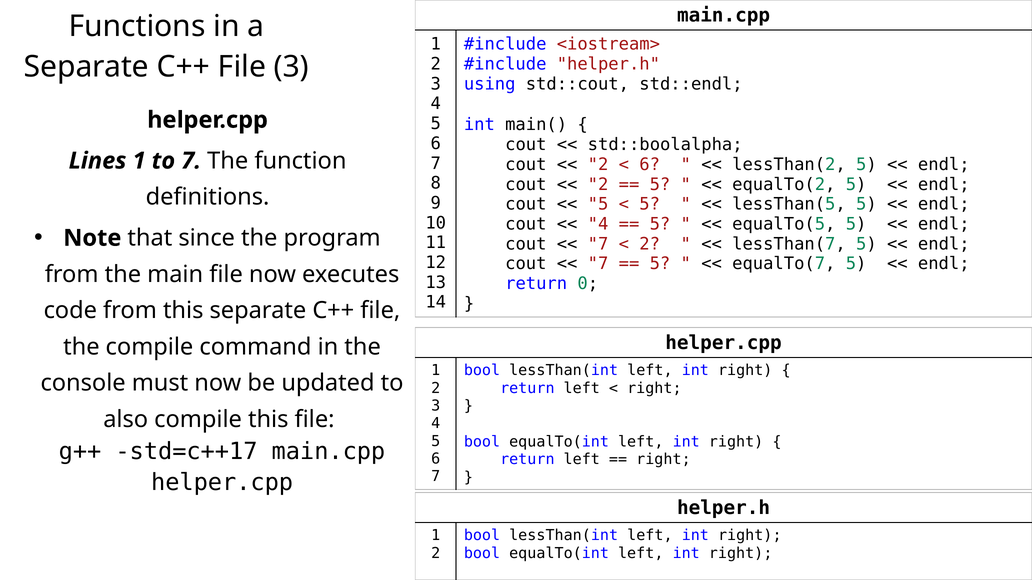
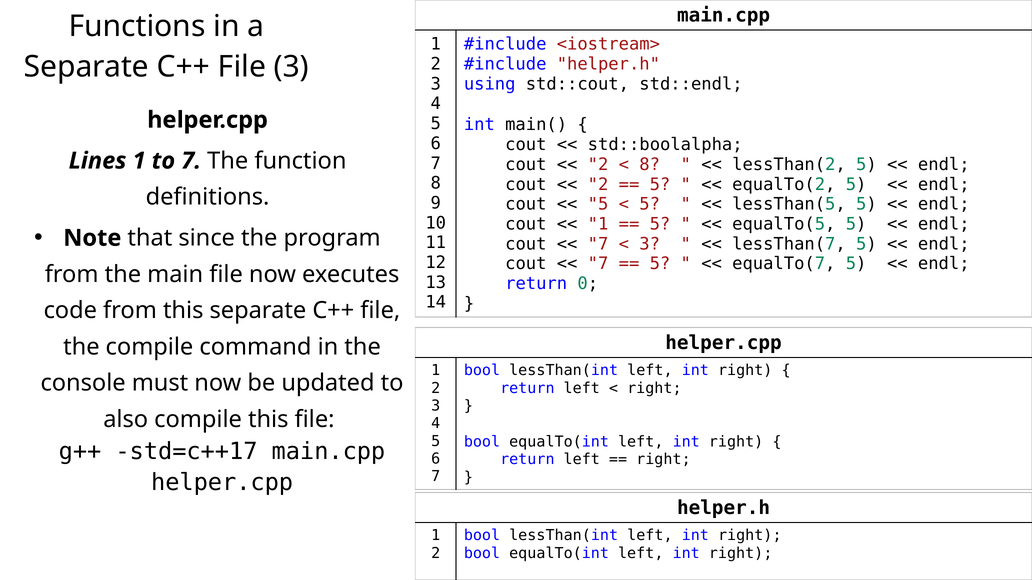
6: 6 -> 8 (650, 165)
4: 4 -> 1 (598, 224)
2: 2 -> 3 (650, 244)
